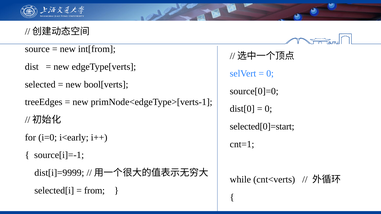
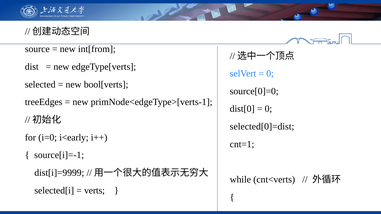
selected[0]=start: selected[0]=start -> selected[0]=dist (262, 127)
from: from -> verts (94, 191)
